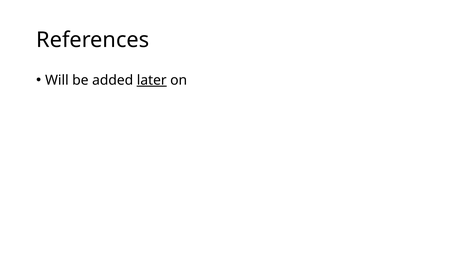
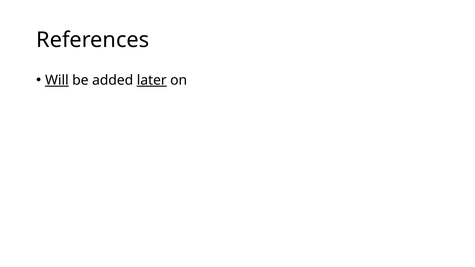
Will underline: none -> present (57, 80)
